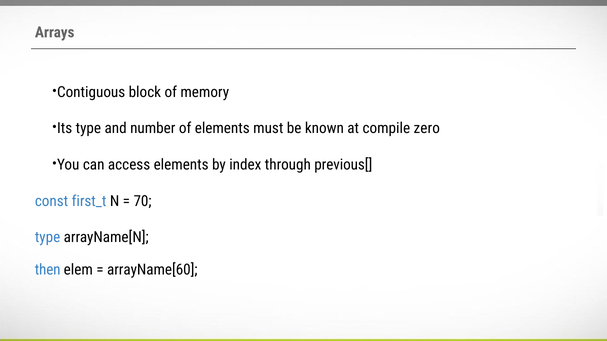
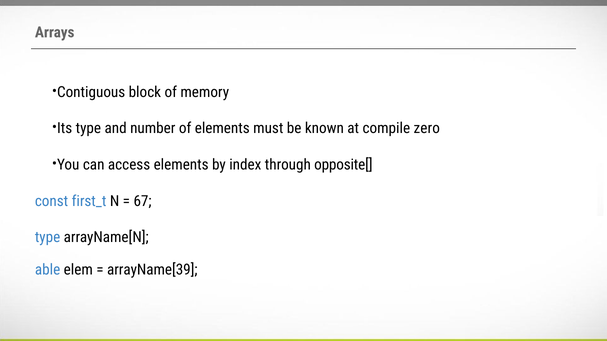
previous[: previous[ -> opposite[ (343, 165)
70: 70 -> 67 (143, 201)
then: then -> able (48, 270)
arrayName[60: arrayName[60 -> arrayName[39 (152, 270)
